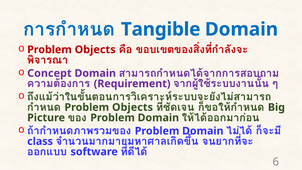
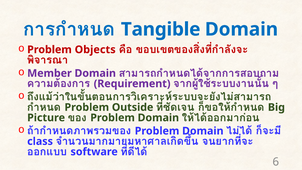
Concept: Concept -> Member (49, 73)
Objects: Objects -> Outside (133, 107)
